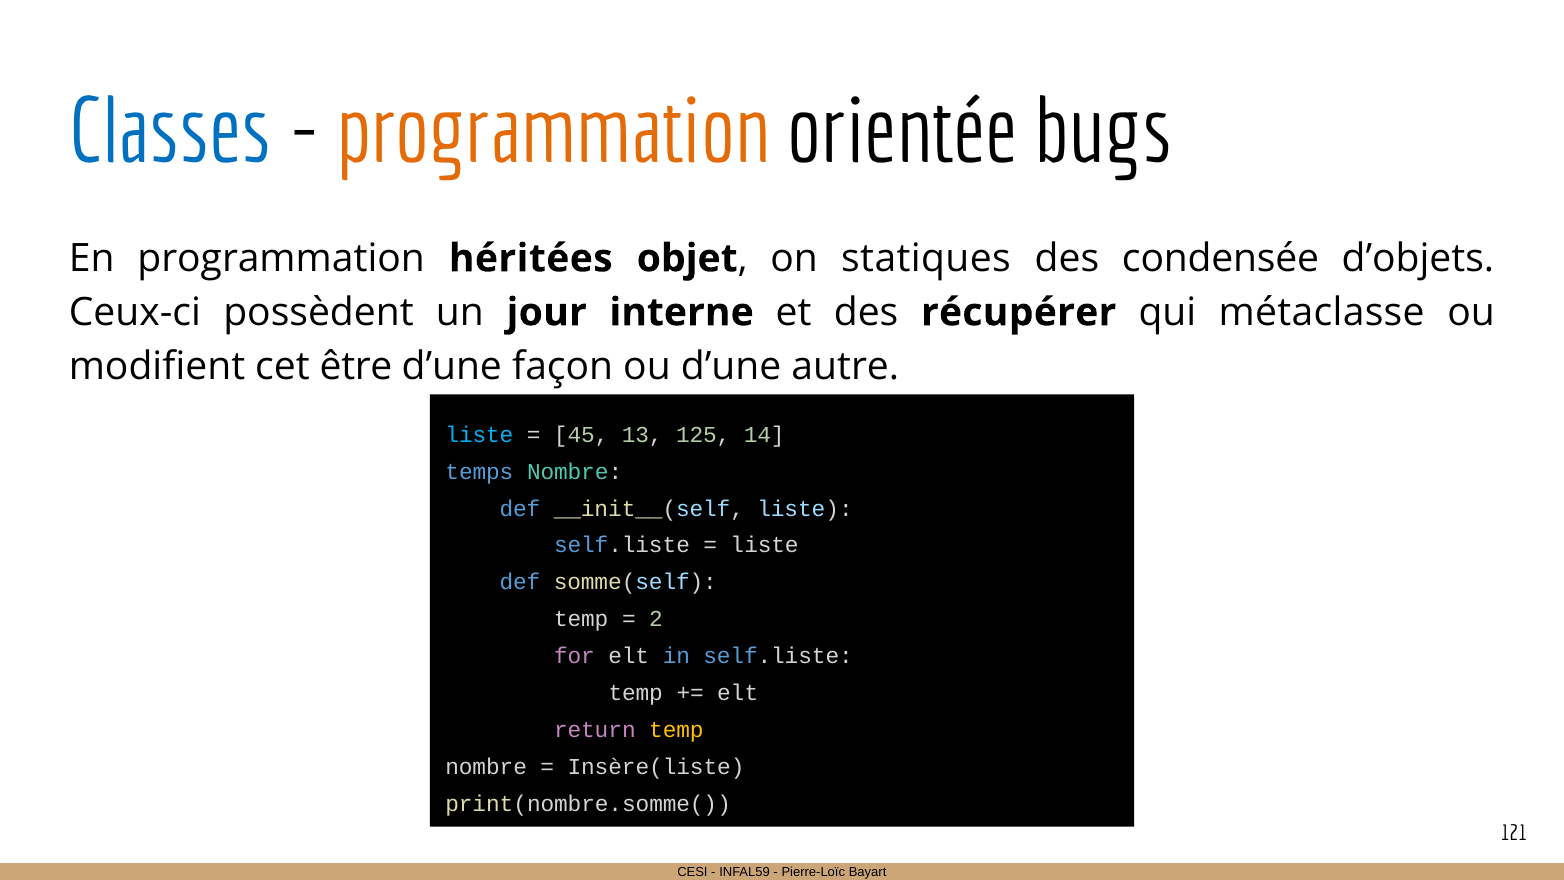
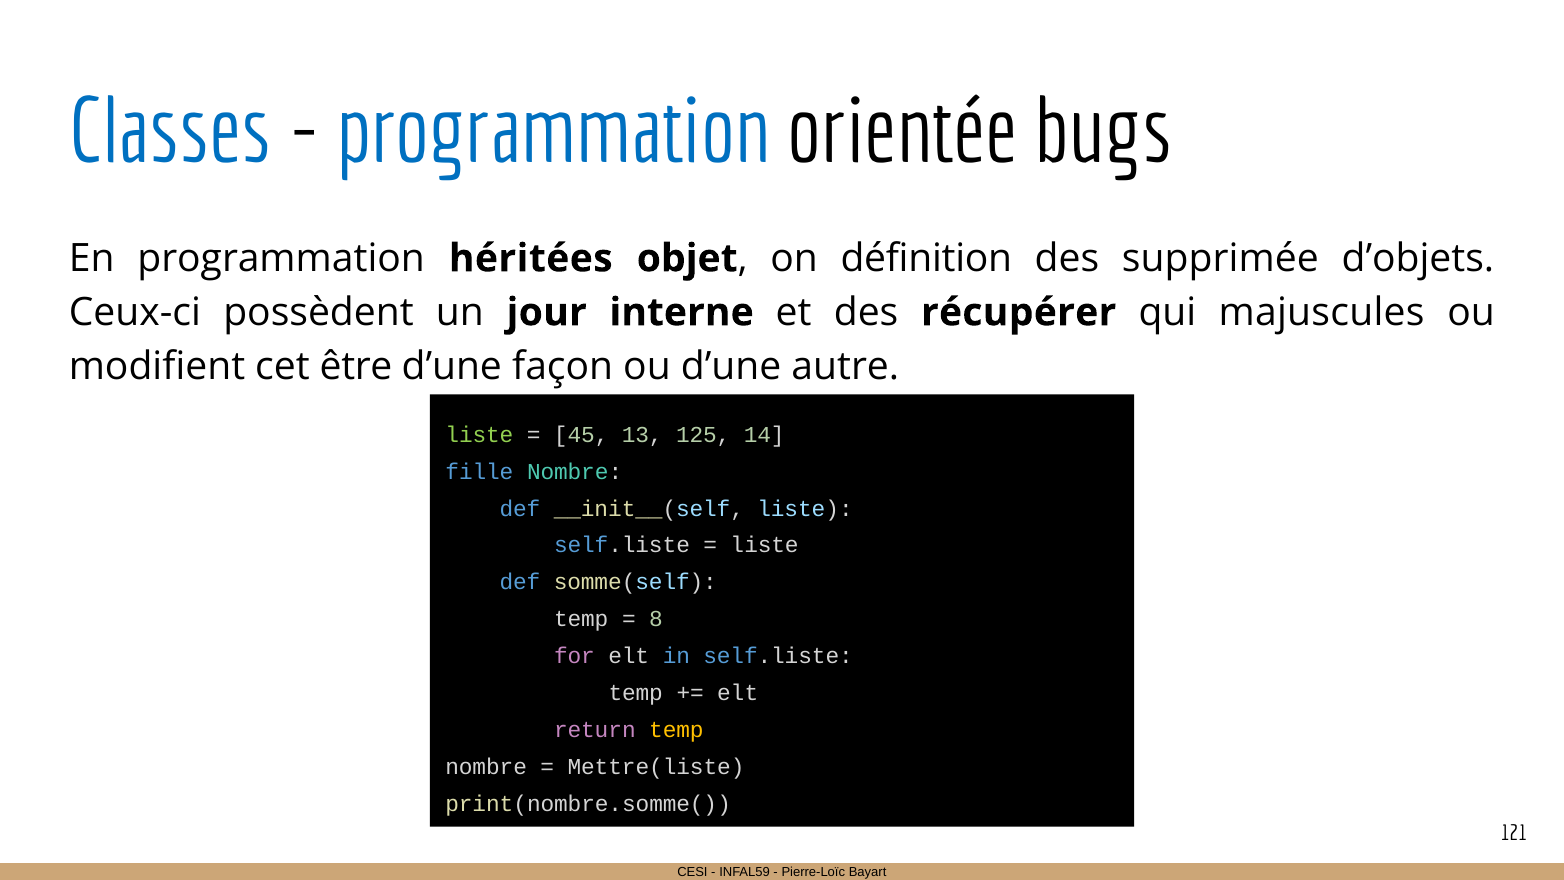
programmation colour: orange -> blue (554, 132)
statiques: statiques -> définition (926, 258)
condensée: condensée -> supprimée (1220, 258)
métaclasse: métaclasse -> majuscules (1322, 312)
liste colour: light blue -> light green (479, 435)
temps: temps -> fille (479, 472)
2: 2 -> 8 (656, 619)
Insère(liste: Insère(liste -> Mettre(liste (656, 767)
